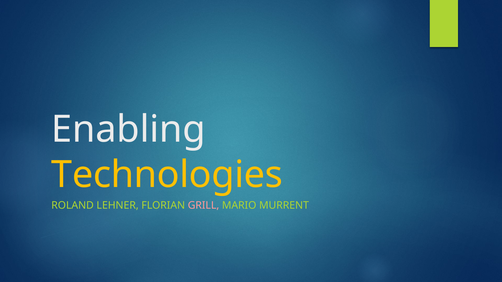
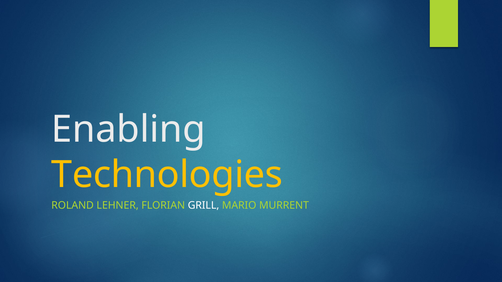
GRILL colour: pink -> white (203, 206)
